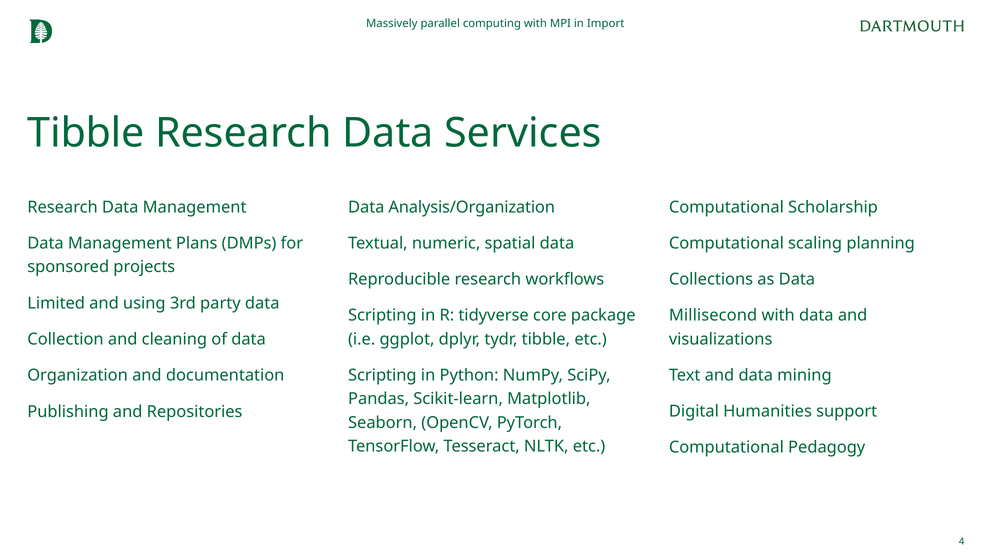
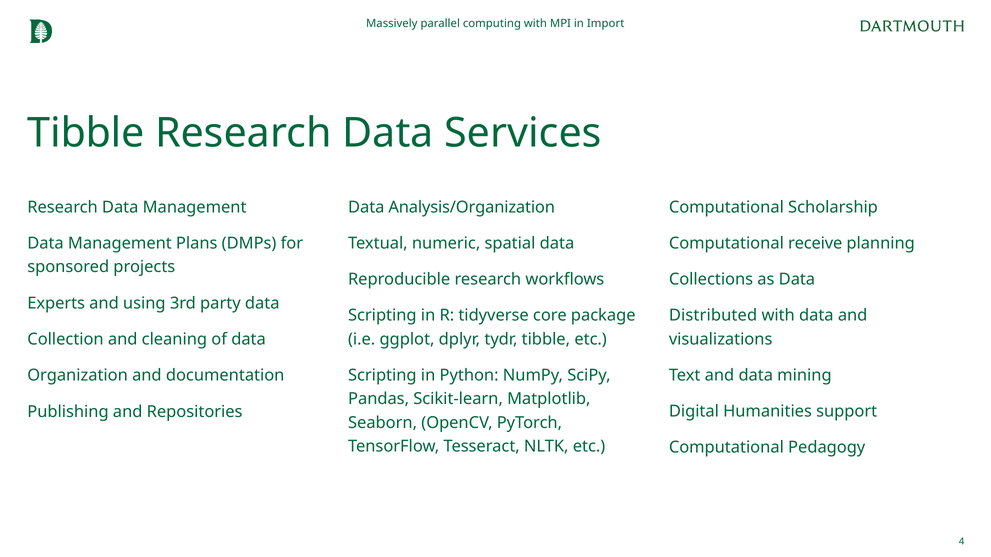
scaling: scaling -> receive (815, 243)
Limited: Limited -> Experts (56, 303)
Millisecond: Millisecond -> Distributed (713, 316)
